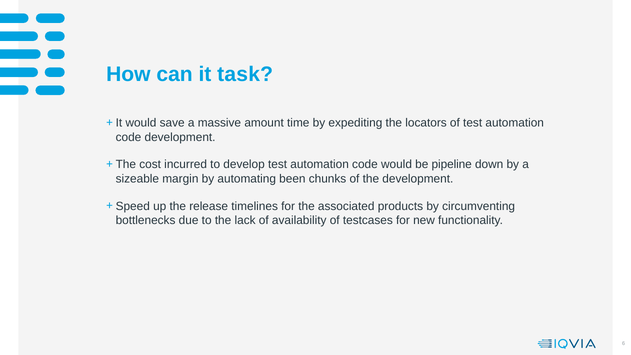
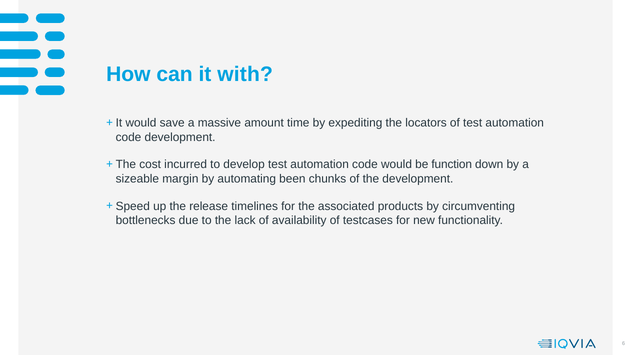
task: task -> with (245, 74)
pipeline: pipeline -> function (452, 165)
